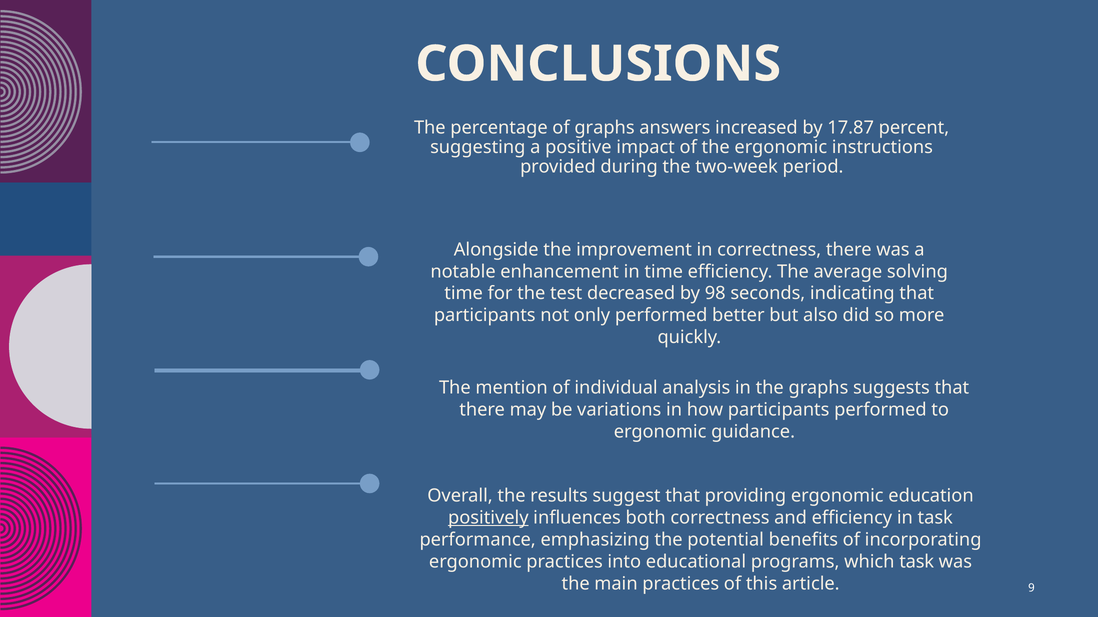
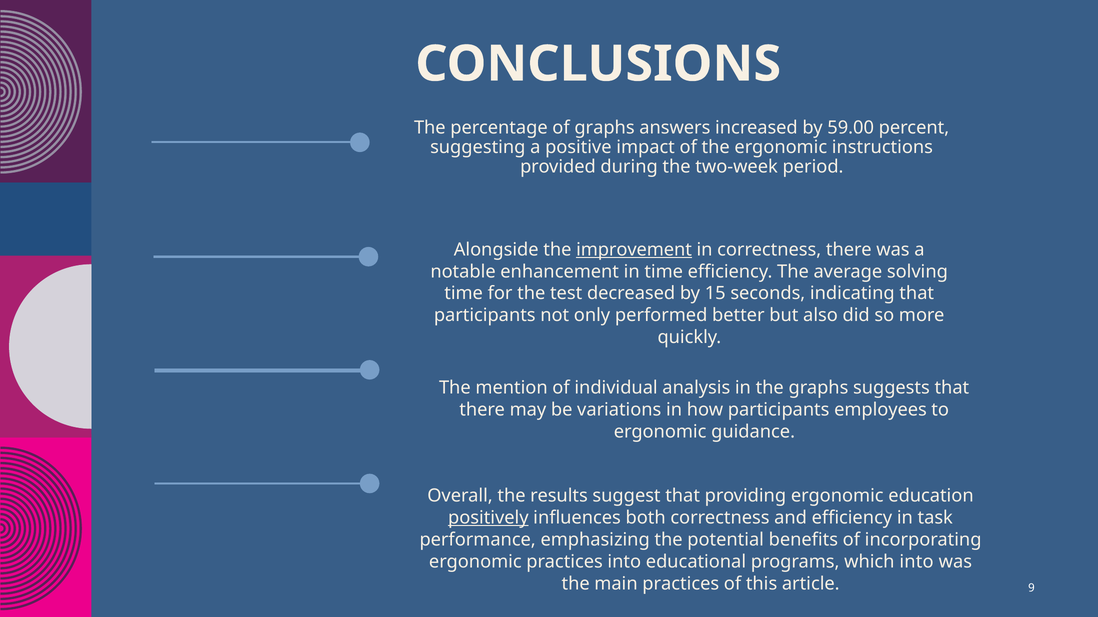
17.87: 17.87 -> 59.00 (851, 128)
improvement underline: none -> present (634, 250)
98: 98 -> 15 (715, 294)
participants performed: performed -> employees (880, 410)
which task: task -> into (917, 562)
